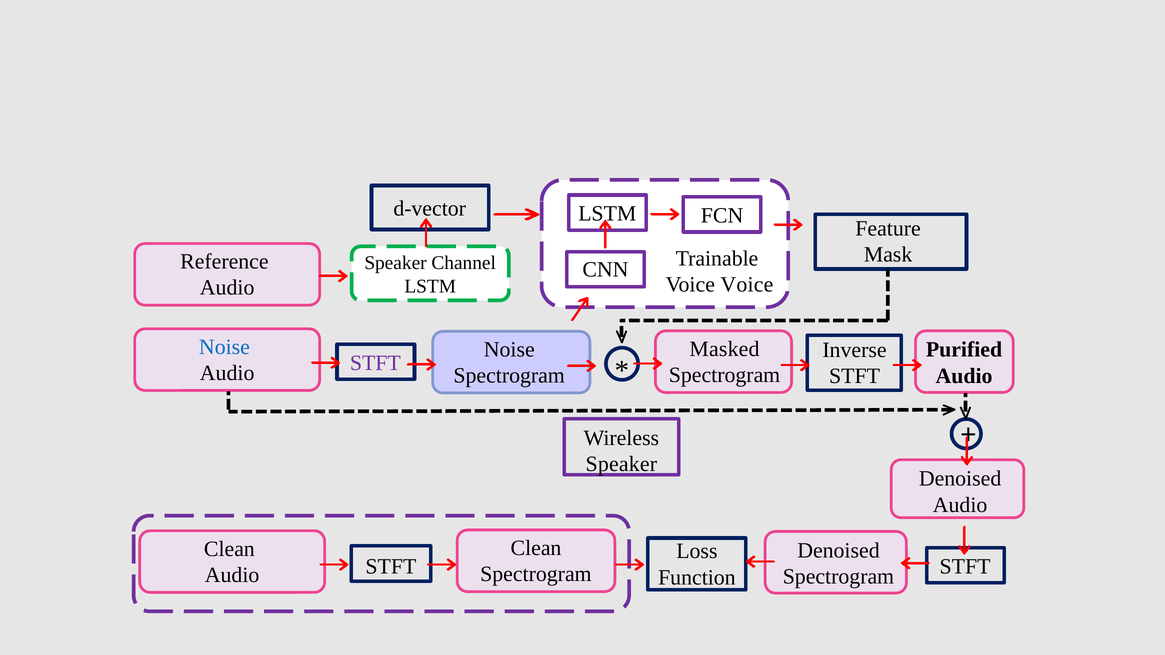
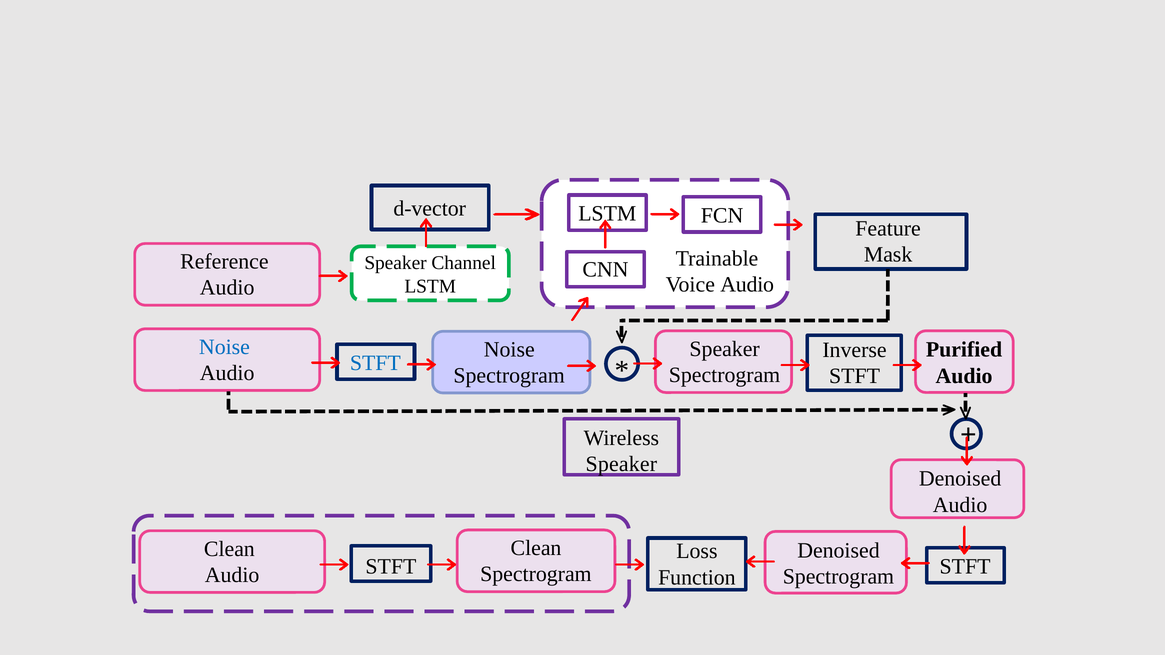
Voice Voice: Voice -> Audio (747, 285)
Masked: Masked -> Speaker (725, 349)
STFT colour: purple -> blue (375, 363)
